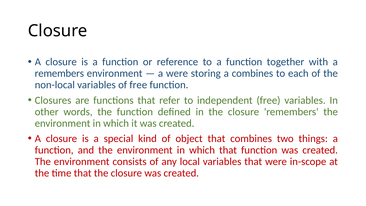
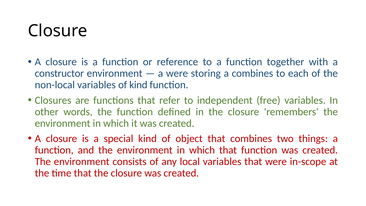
remembers: remembers -> constructor (59, 73)
of free: free -> kind (138, 85)
